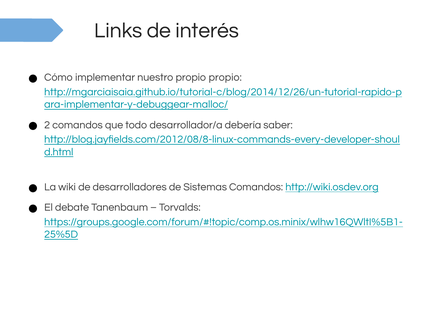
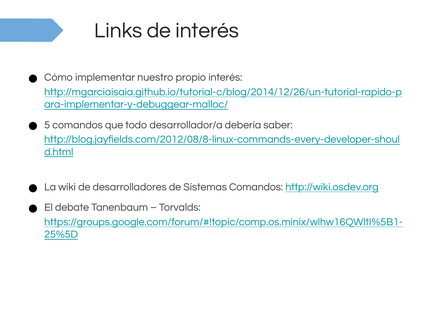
propio propio: propio -> interés (225, 77)
2: 2 -> 5 (47, 125)
